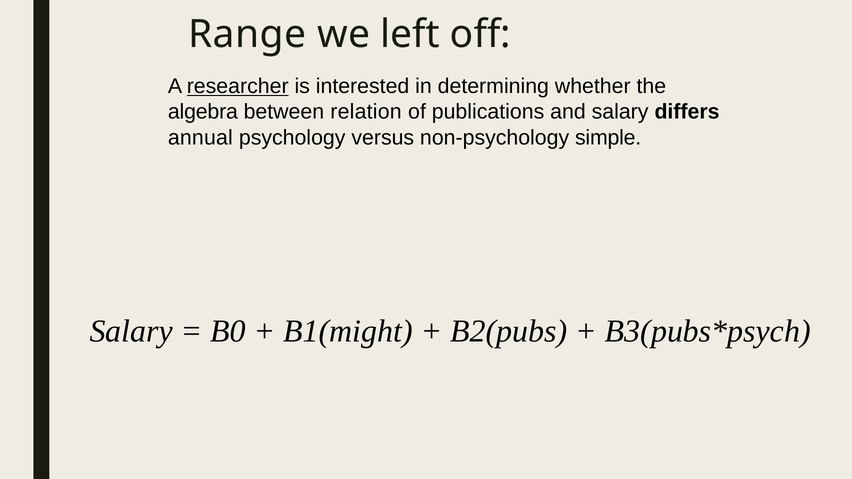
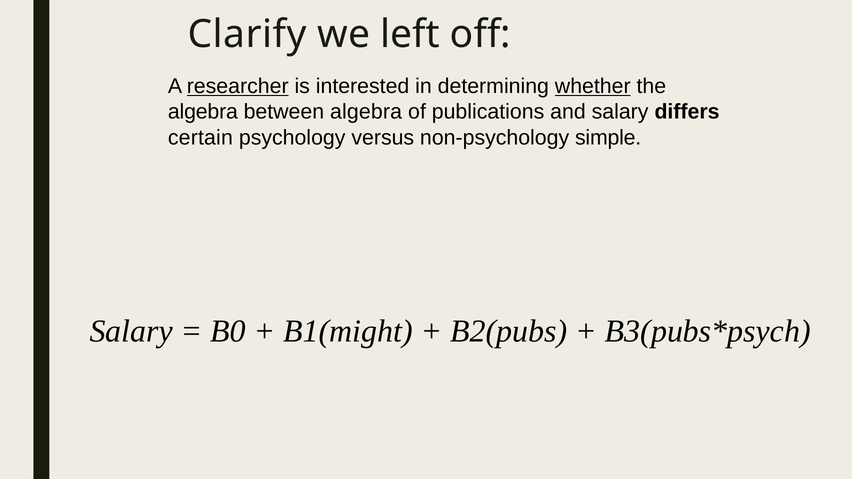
Range: Range -> Clarify (247, 34)
whether underline: none -> present (593, 86)
between relation: relation -> algebra (366, 112)
annual: annual -> certain (200, 138)
